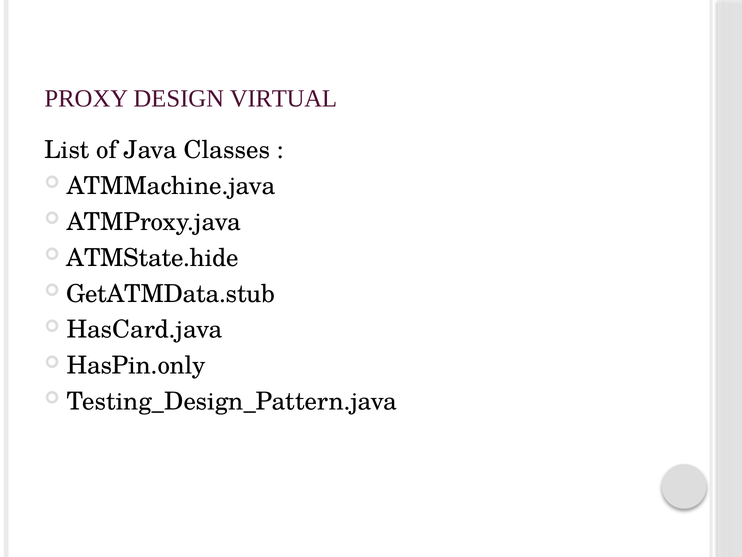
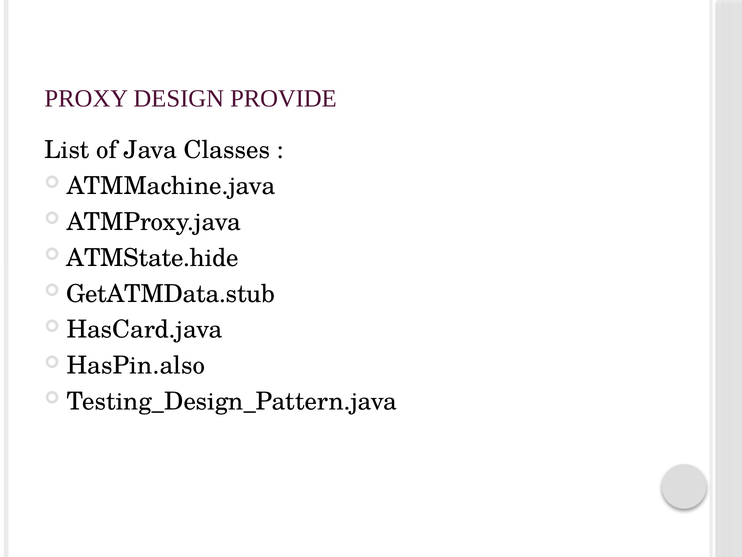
VIRTUAL: VIRTUAL -> PROVIDE (283, 98)
HasPin.only: HasPin.only -> HasPin.also (136, 365)
